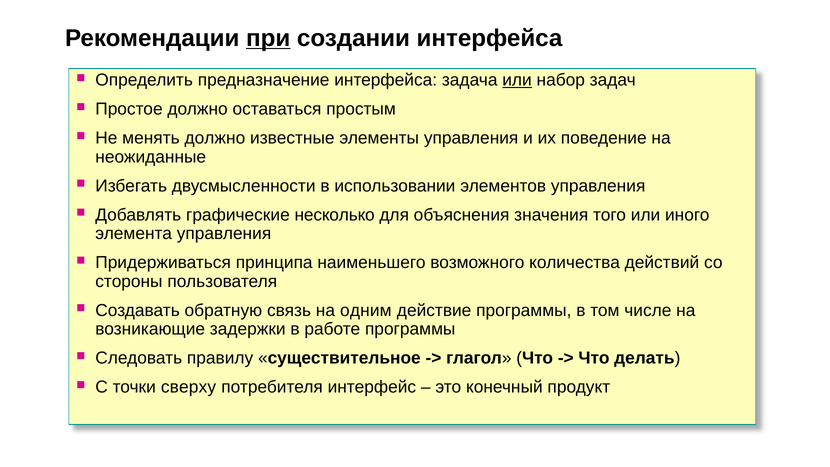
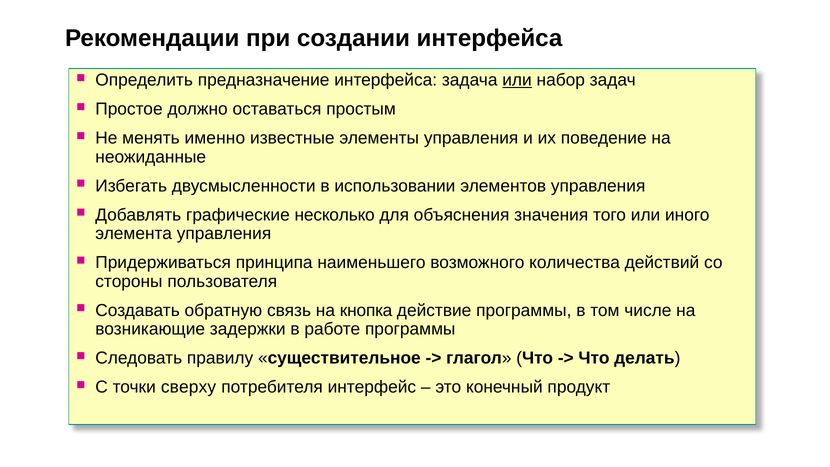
при underline: present -> none (268, 38)
менять должно: должно -> именно (215, 138)
одним: одним -> кнопка (366, 310)
